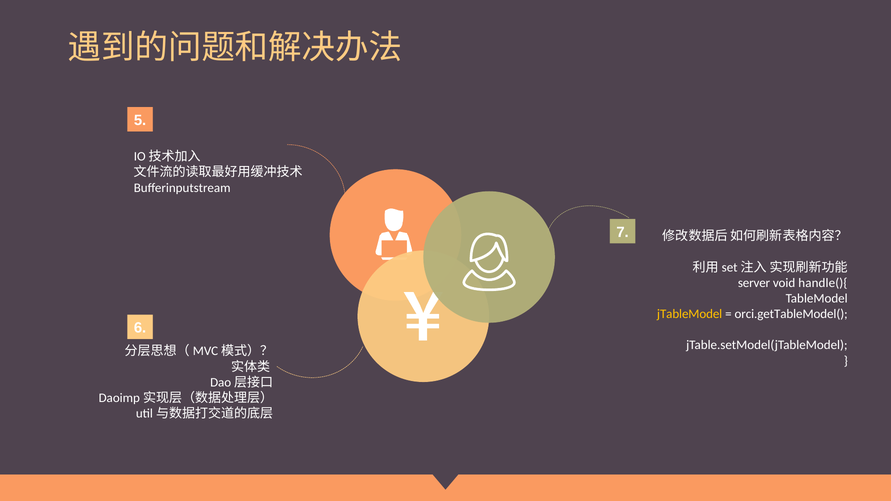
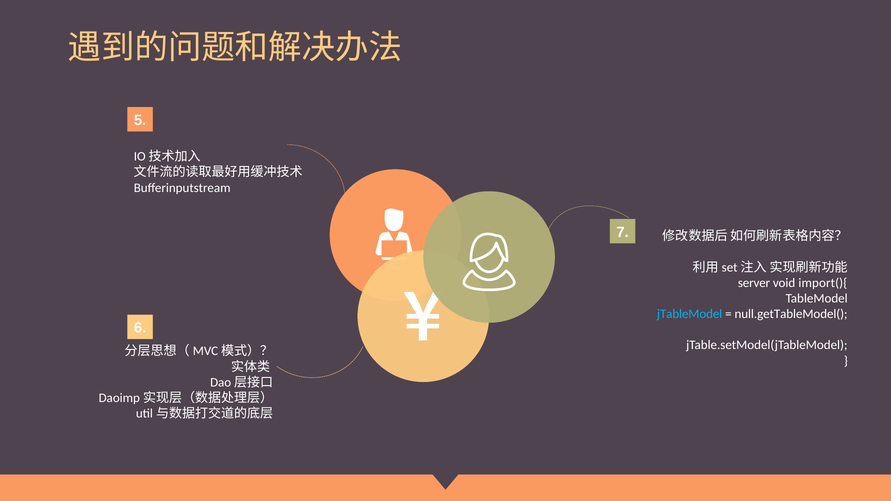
handle(){: handle(){ -> import(){ (823, 283)
jTableModel colour: yellow -> light blue (690, 314)
orci.getTableModel(: orci.getTableModel( -> null.getTableModel( (791, 314)
